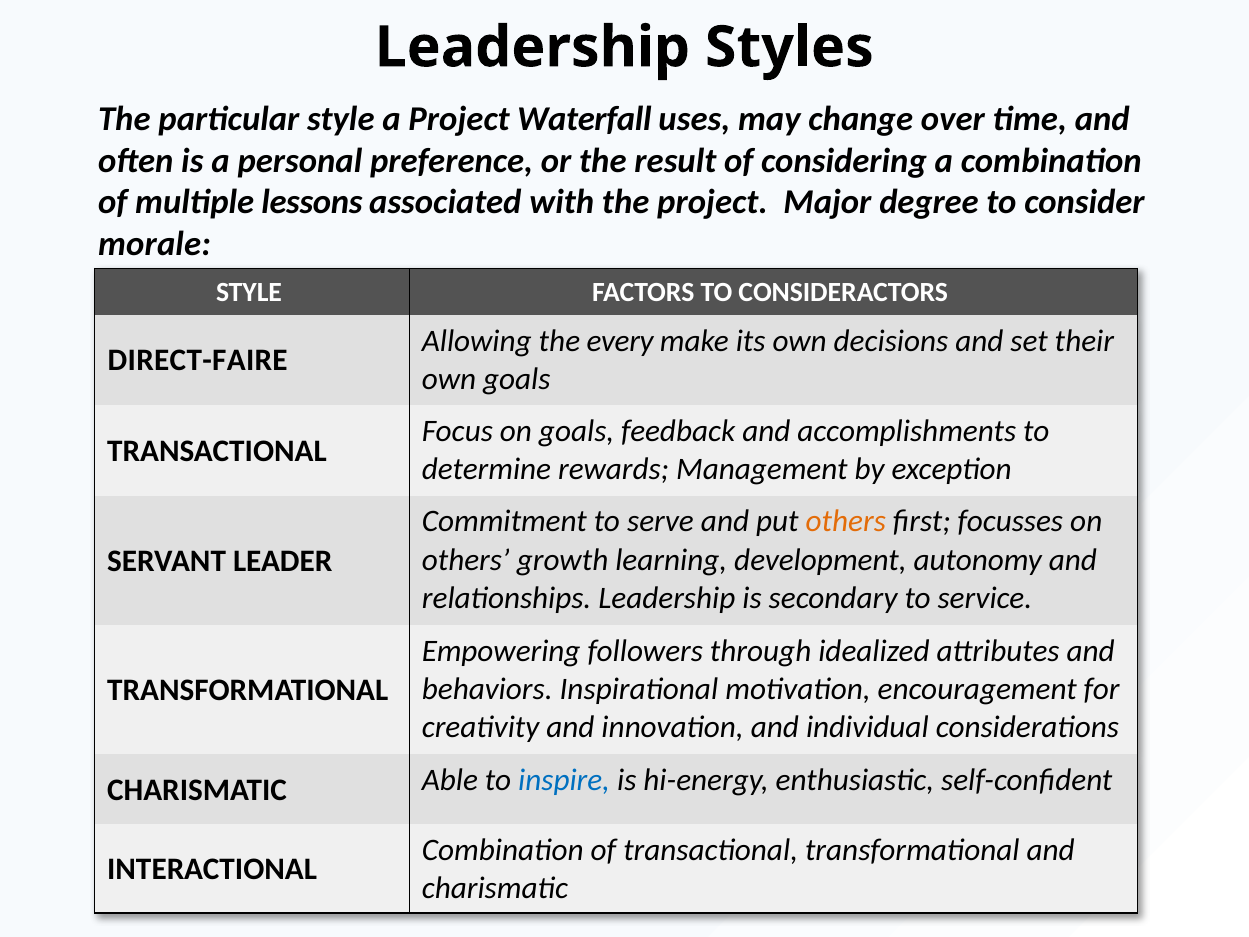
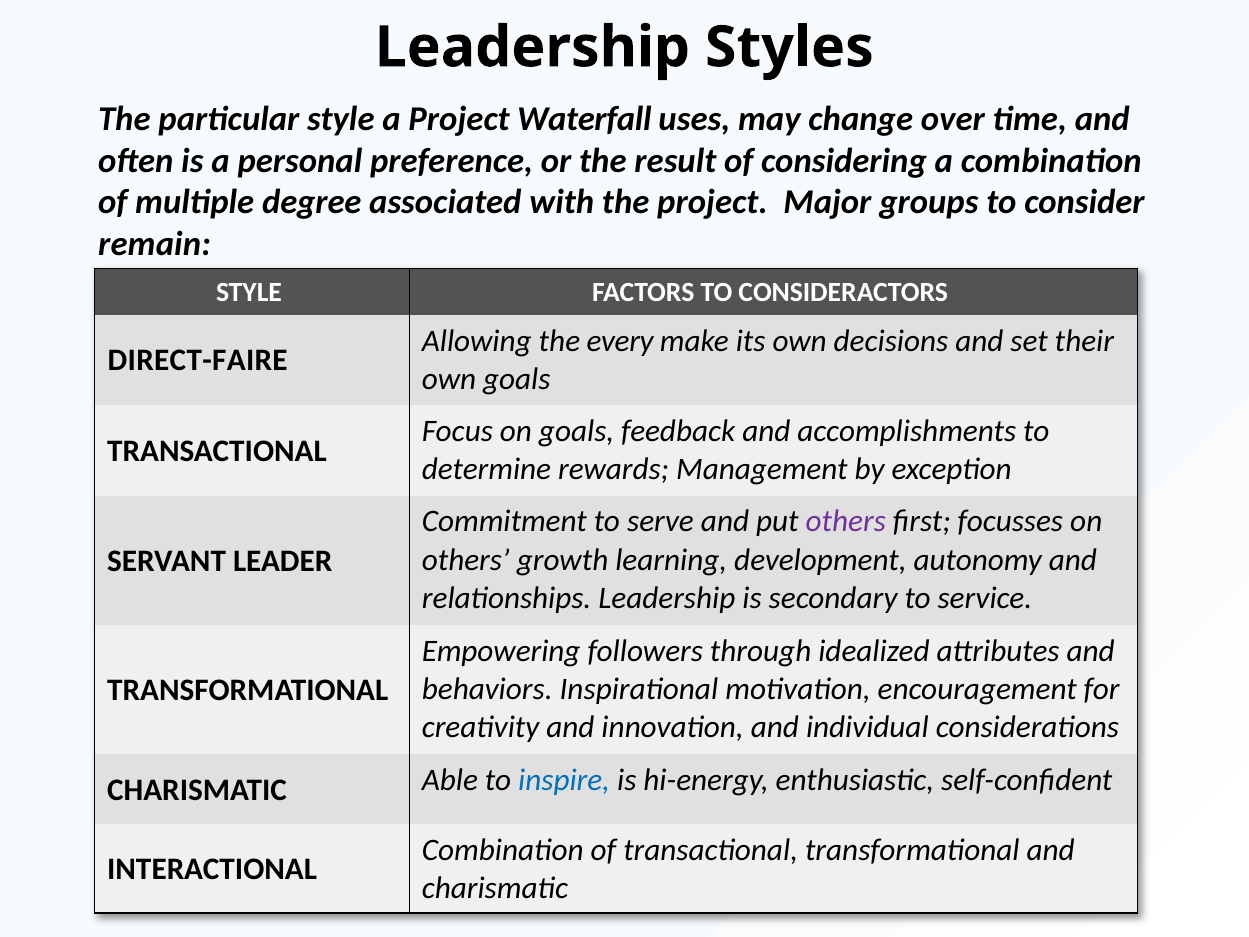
lessons: lessons -> degree (312, 202)
degree: degree -> groups (929, 202)
morale: morale -> remain (155, 244)
others colour: orange -> purple (846, 522)
